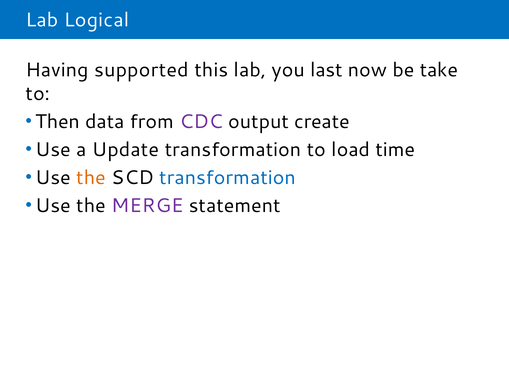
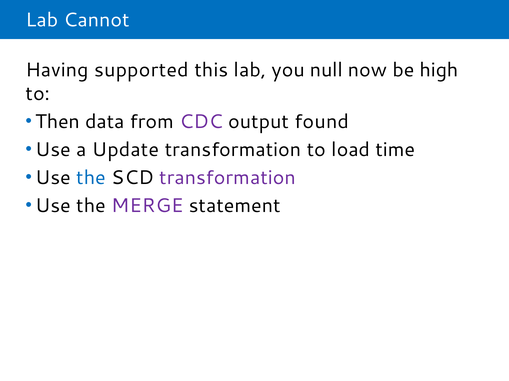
Logical: Logical -> Cannot (97, 20)
last: last -> null (326, 70)
take: take -> high (439, 70)
create: create -> found (322, 122)
the colour: orange -> blue (91, 178)
transformation colour: blue -> purple (228, 178)
